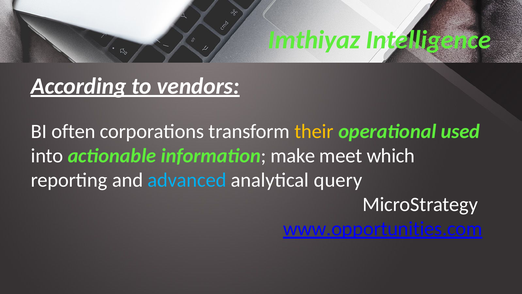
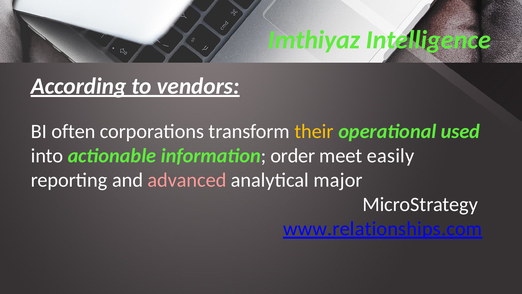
make: make -> order (293, 156)
which: which -> easily (391, 156)
advanced colour: light blue -> pink (187, 180)
query: query -> major (338, 180)
www.opportunities.com: www.opportunities.com -> www.relationships.com (383, 229)
